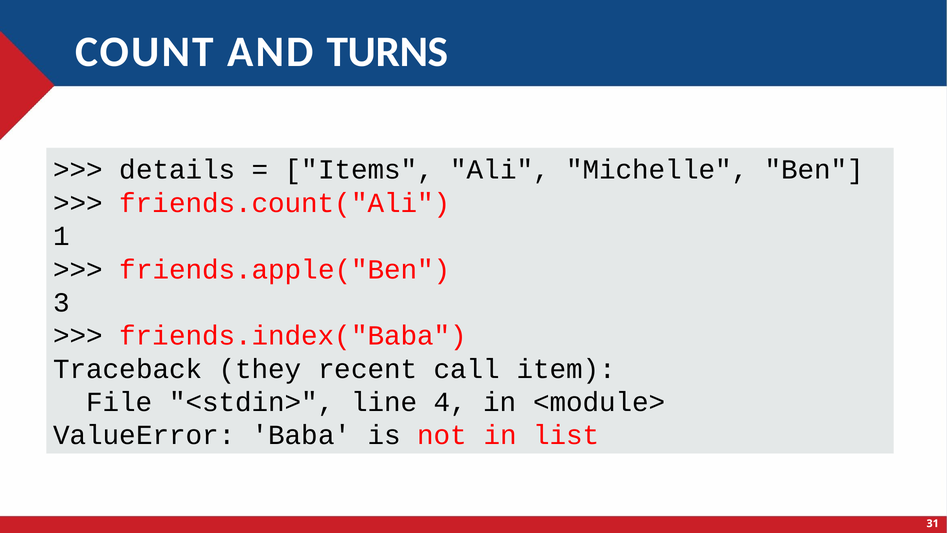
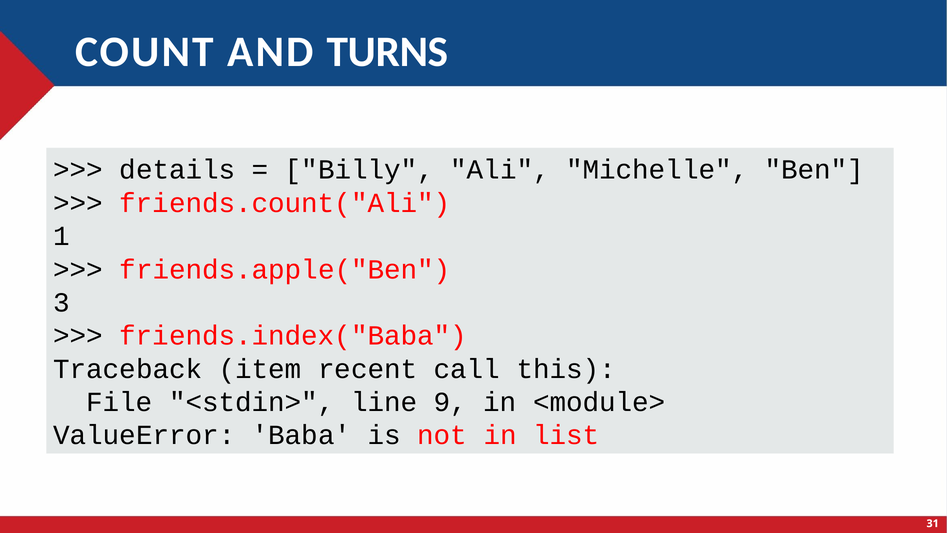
Items: Items -> Billy (359, 170)
they: they -> item (260, 369)
item: item -> this (566, 369)
4: 4 -> 9 (450, 402)
